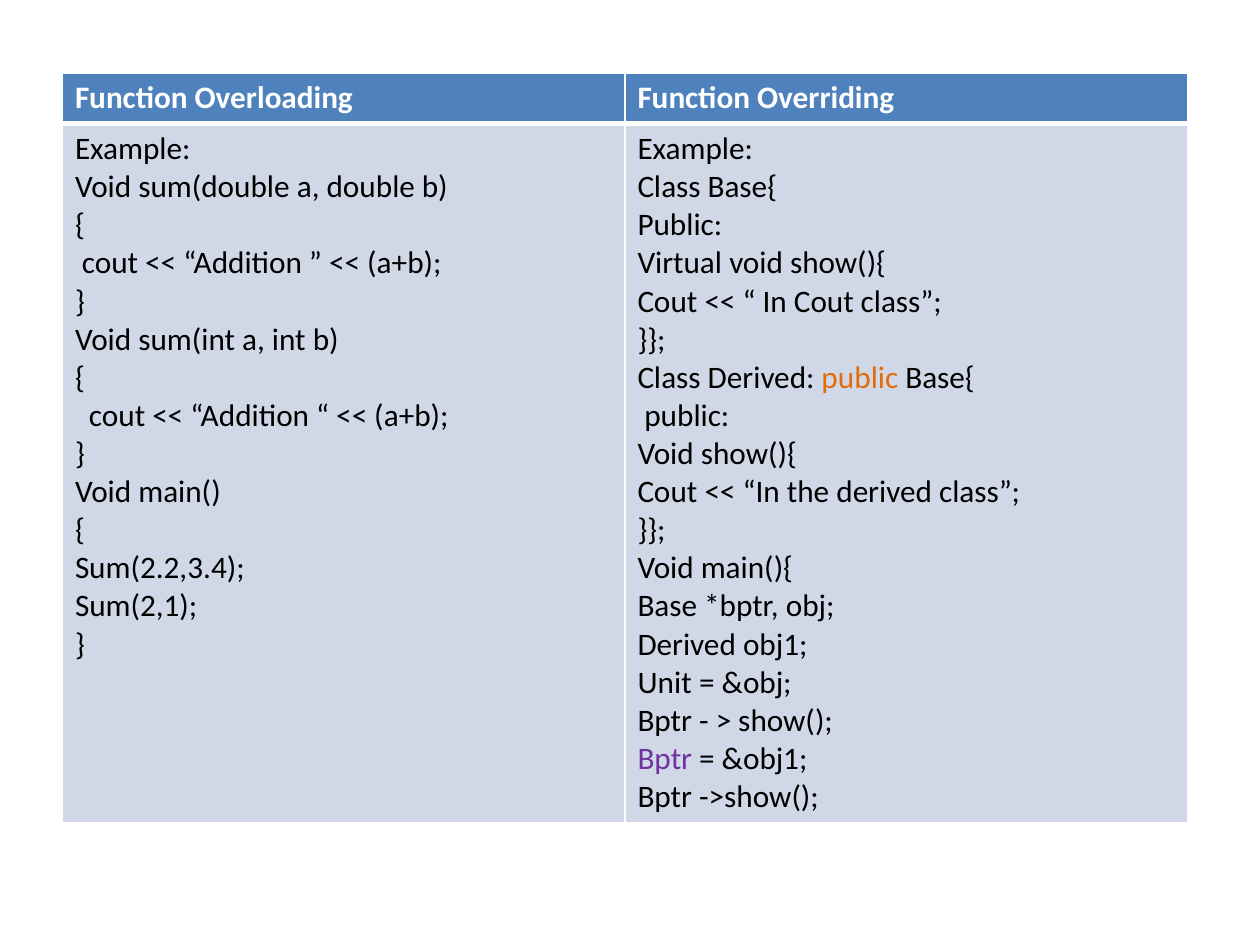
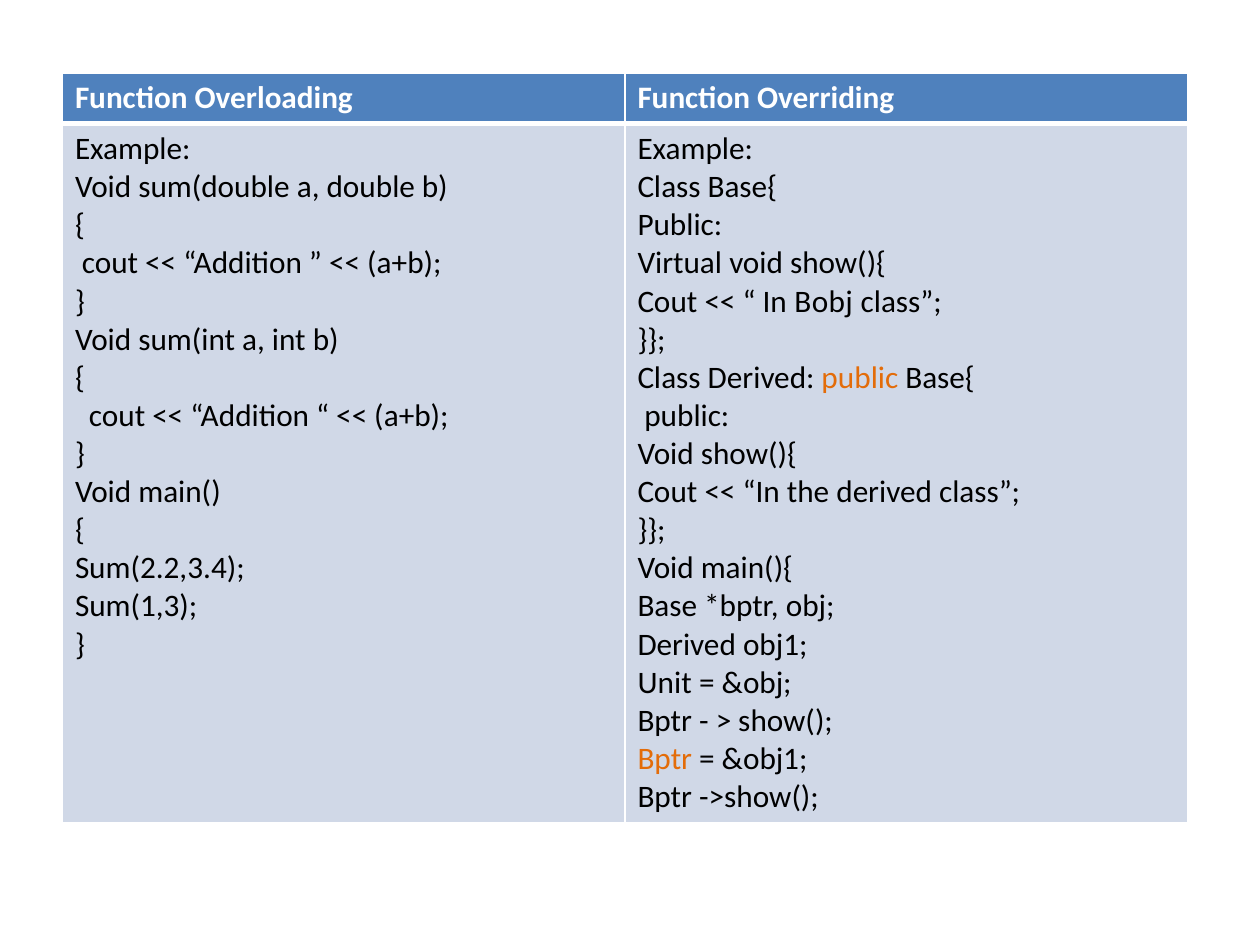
In Cout: Cout -> Bobj (824, 302)
Sum(2,1: Sum(2,1 -> Sum(1,3 (136, 607)
Bptr colour: purple -> orange (665, 760)
